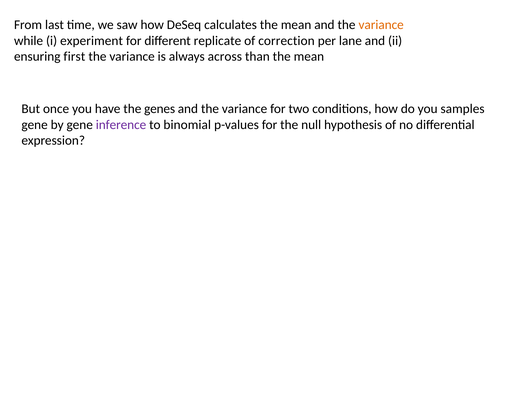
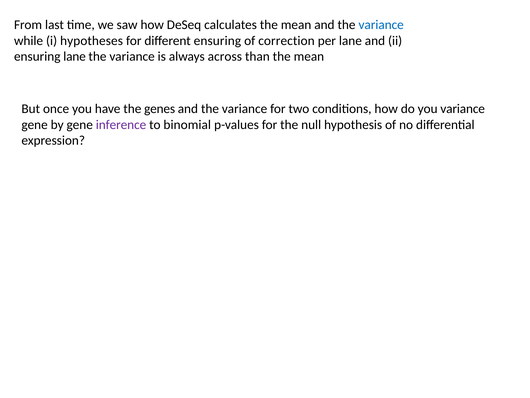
variance colour: orange -> blue (381, 25)
experiment: experiment -> hypotheses (92, 41)
different replicate: replicate -> ensuring (217, 41)
ensuring first: first -> lane (75, 57)
you samples: samples -> variance (463, 109)
